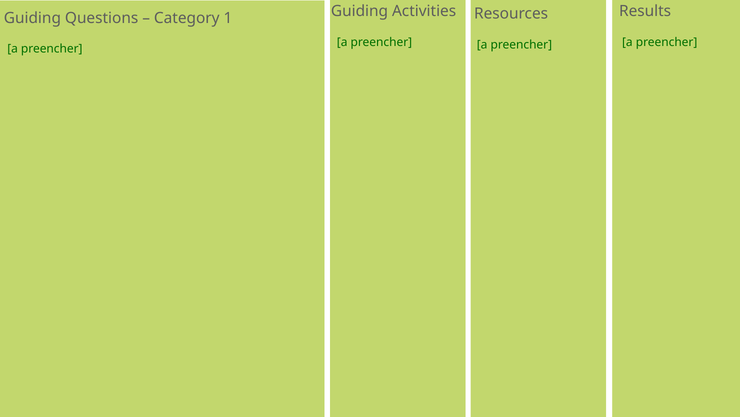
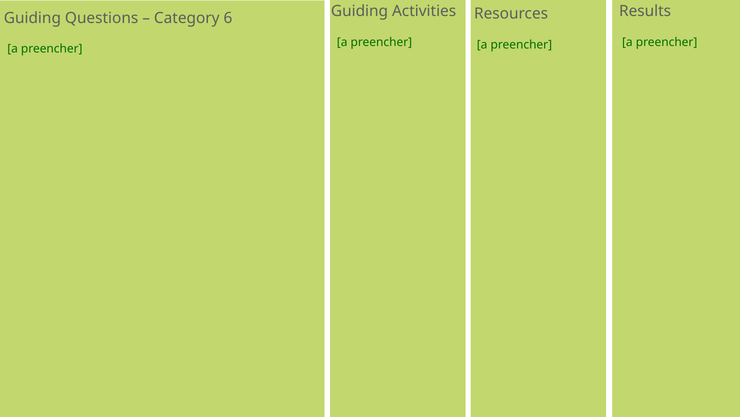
1: 1 -> 6 (228, 18)
